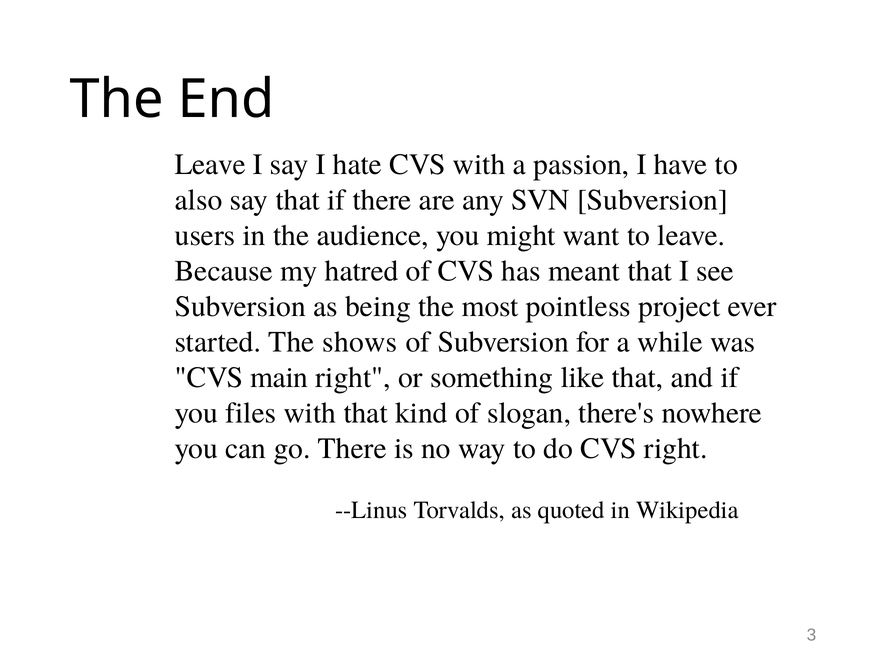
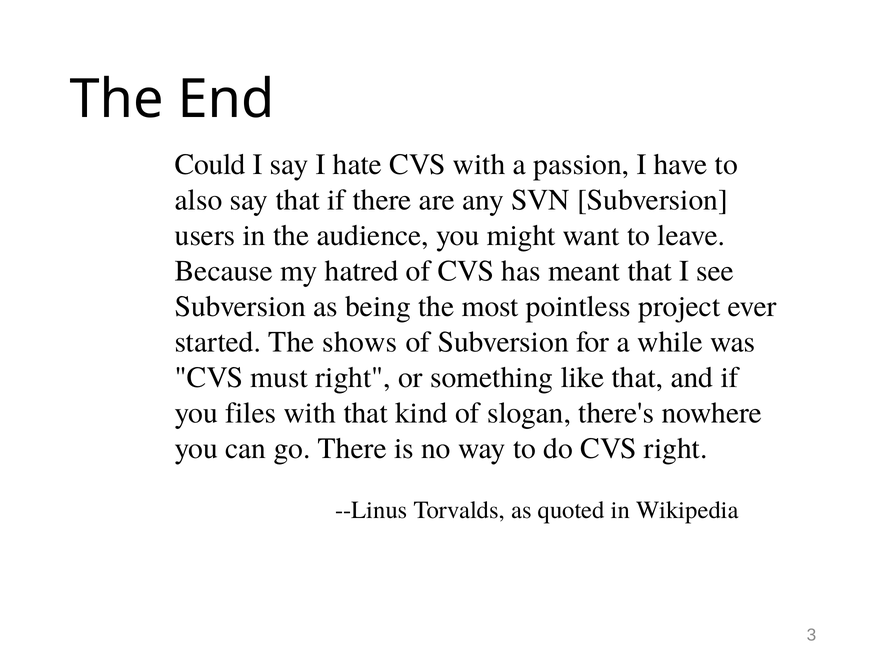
Leave: Leave -> Could (210, 164)
main: main -> must (279, 377)
